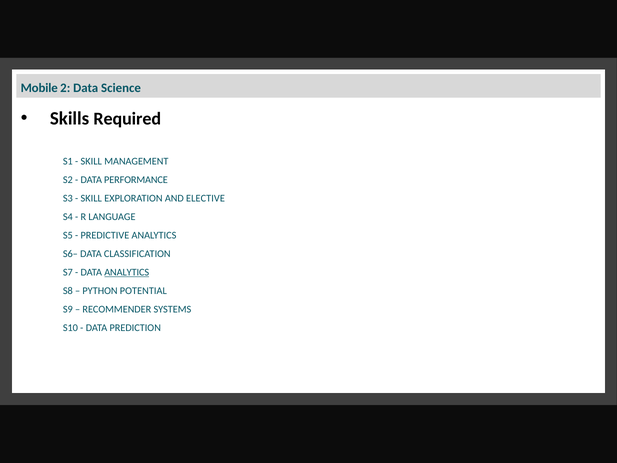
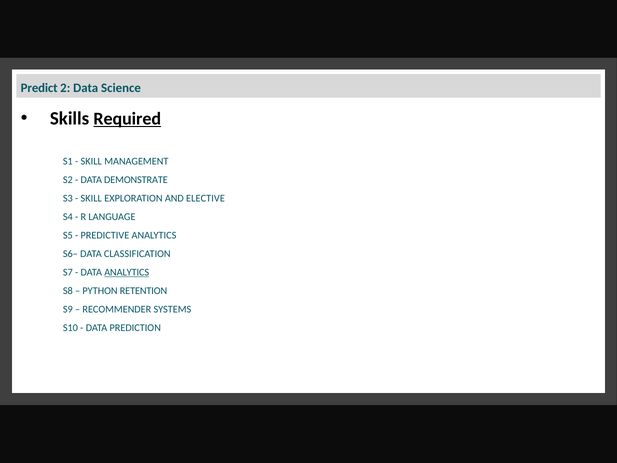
Mobile: Mobile -> Predict (39, 88)
Required underline: none -> present (127, 119)
PERFORMANCE: PERFORMANCE -> DEMONSTRATE (136, 180)
POTENTIAL: POTENTIAL -> RETENTION (143, 291)
